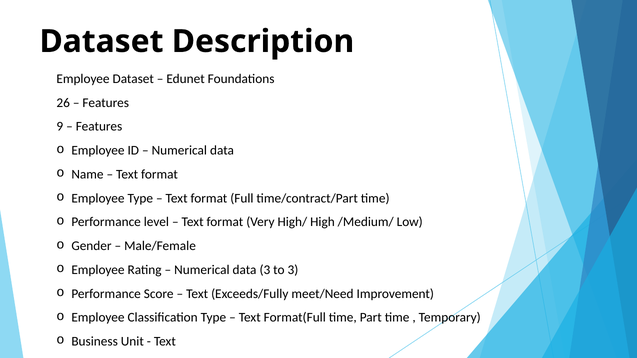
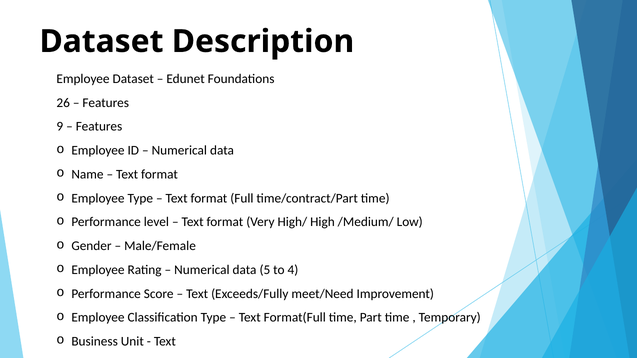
data 3: 3 -> 5 (265, 270)
to 3: 3 -> 4 (293, 270)
